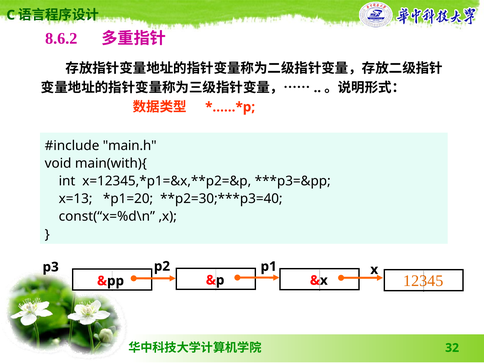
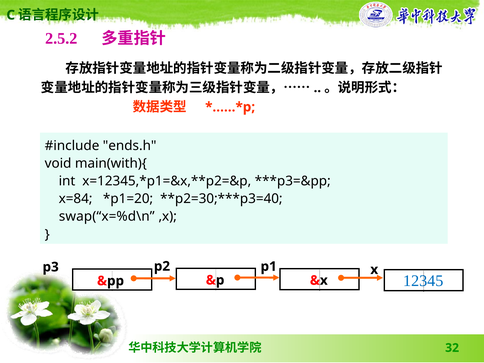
8.6.2: 8.6.2 -> 2.5.2 (61, 38)
main.h: main.h -> ends.h (130, 146)
x=13: x=13 -> x=84 (76, 199)
const(“x=%d\n: const(“x=%d\n -> swap(“x=%d\n (107, 217)
12345 colour: orange -> blue (423, 281)
